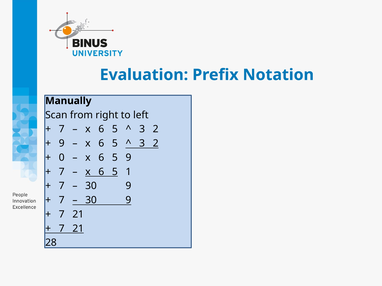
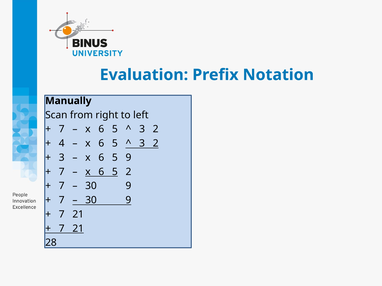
9: 9 -> 4 (62, 144)
0: 0 -> 3 (62, 158)
5 1: 1 -> 2 (128, 172)
